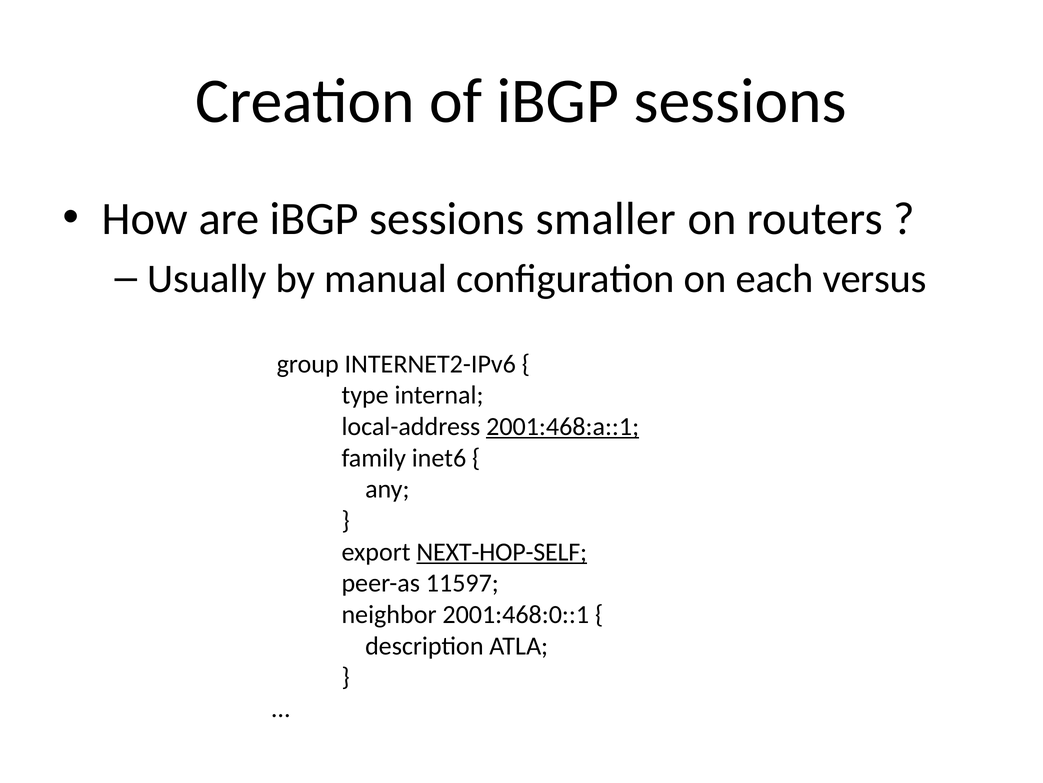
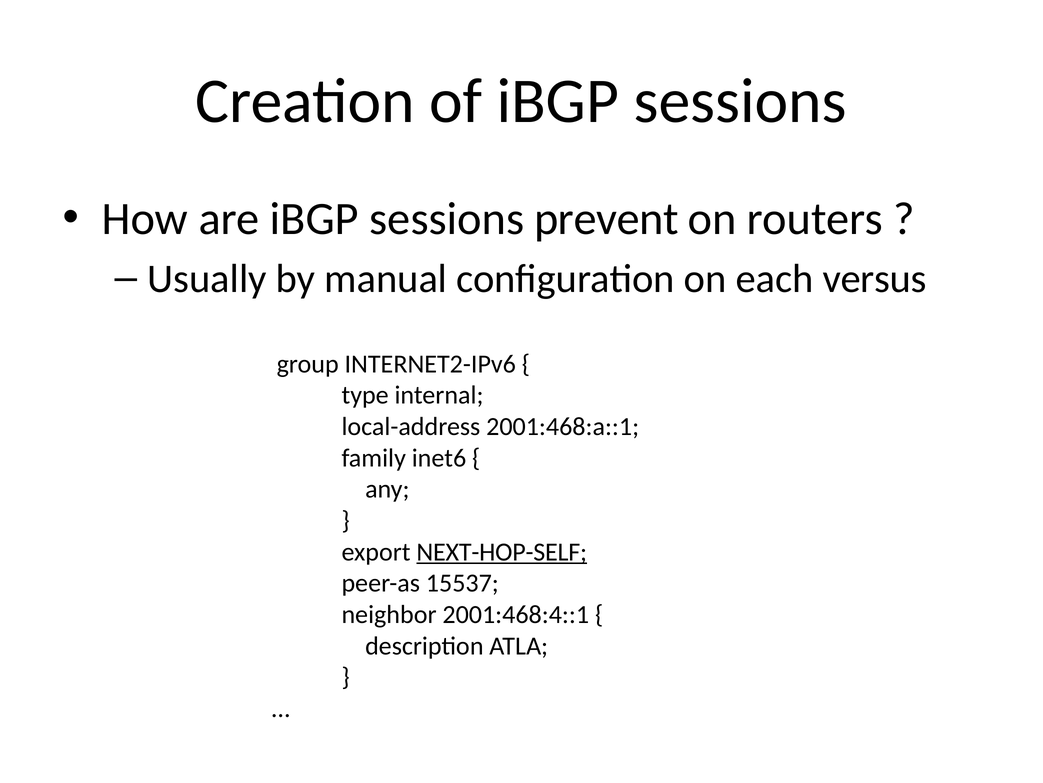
smaller: smaller -> prevent (606, 219)
2001:468:a::1 underline: present -> none (563, 426)
11597: 11597 -> 15537 (462, 583)
2001:468:0::1: 2001:468:0::1 -> 2001:468:4::1 (516, 614)
